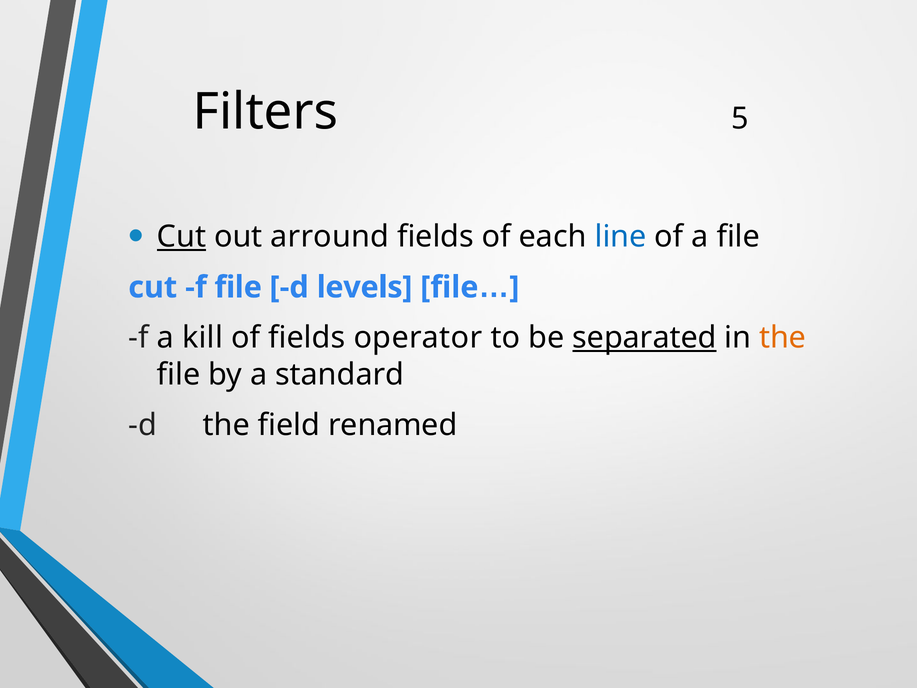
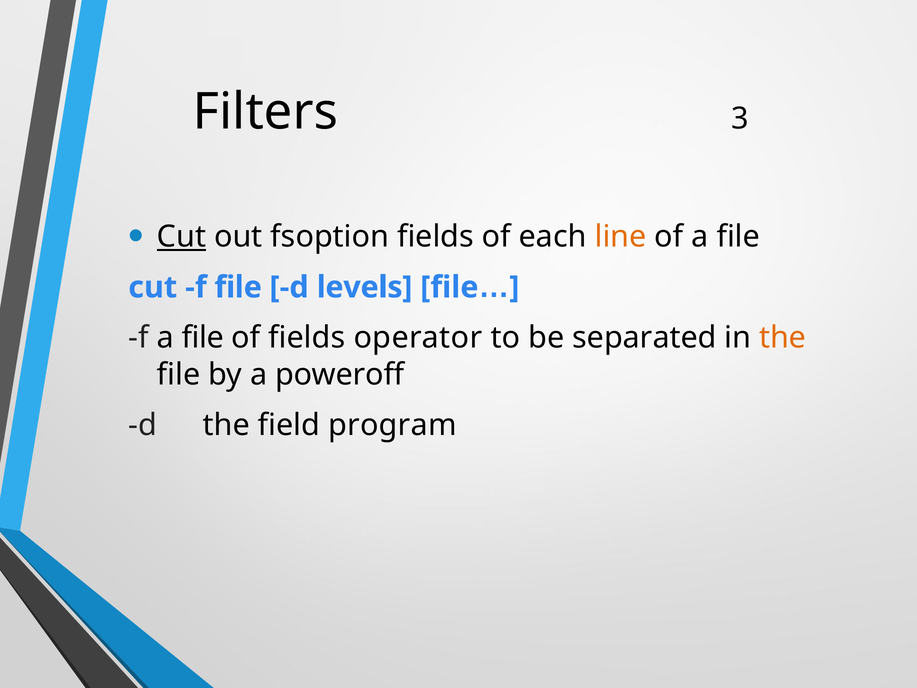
5: 5 -> 3 (740, 118)
arround: arround -> fsoption (330, 237)
line colour: blue -> orange (621, 237)
f a kill: kill -> file (203, 338)
separated underline: present -> none (644, 338)
standard: standard -> poweroff (340, 374)
renamed: renamed -> program (392, 425)
